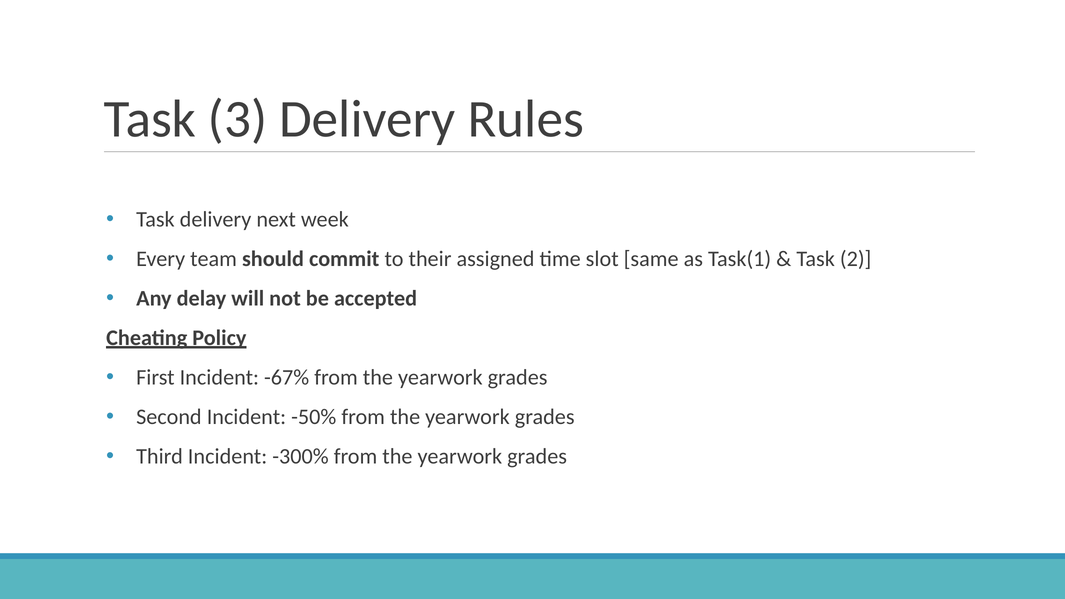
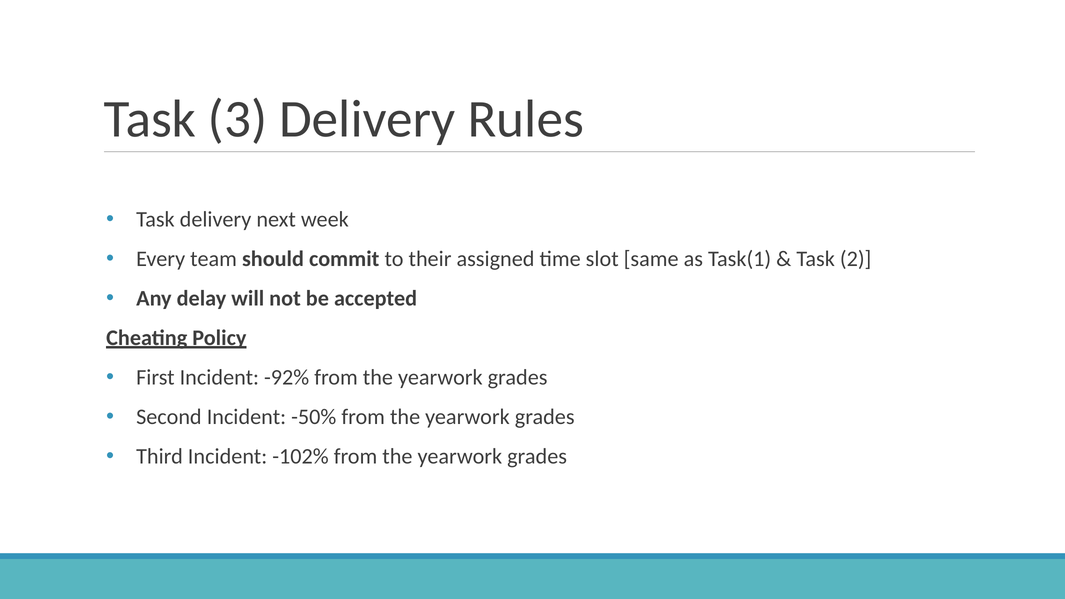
-67%: -67% -> -92% (287, 377)
-300%: -300% -> -102% (301, 456)
